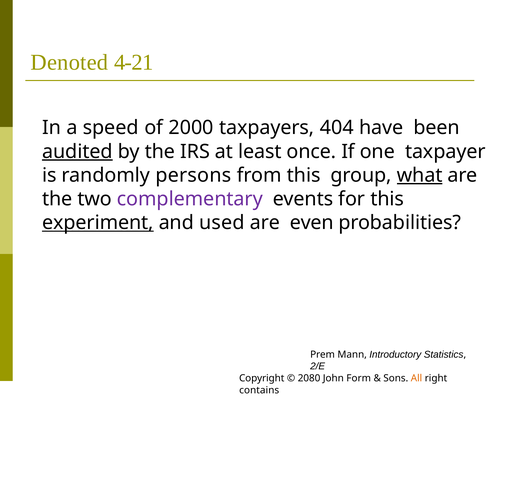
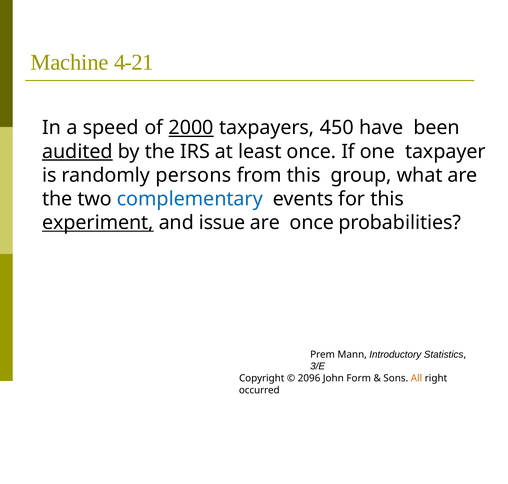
Denoted: Denoted -> Machine (70, 62)
2000 underline: none -> present (191, 128)
404: 404 -> 450 (337, 128)
what underline: present -> none (420, 175)
complementary colour: purple -> blue (190, 199)
used: used -> issue (222, 223)
are even: even -> once (312, 223)
2/E: 2/E -> 3/E (318, 366)
2080: 2080 -> 2096 (309, 378)
contains: contains -> occurred (259, 390)
